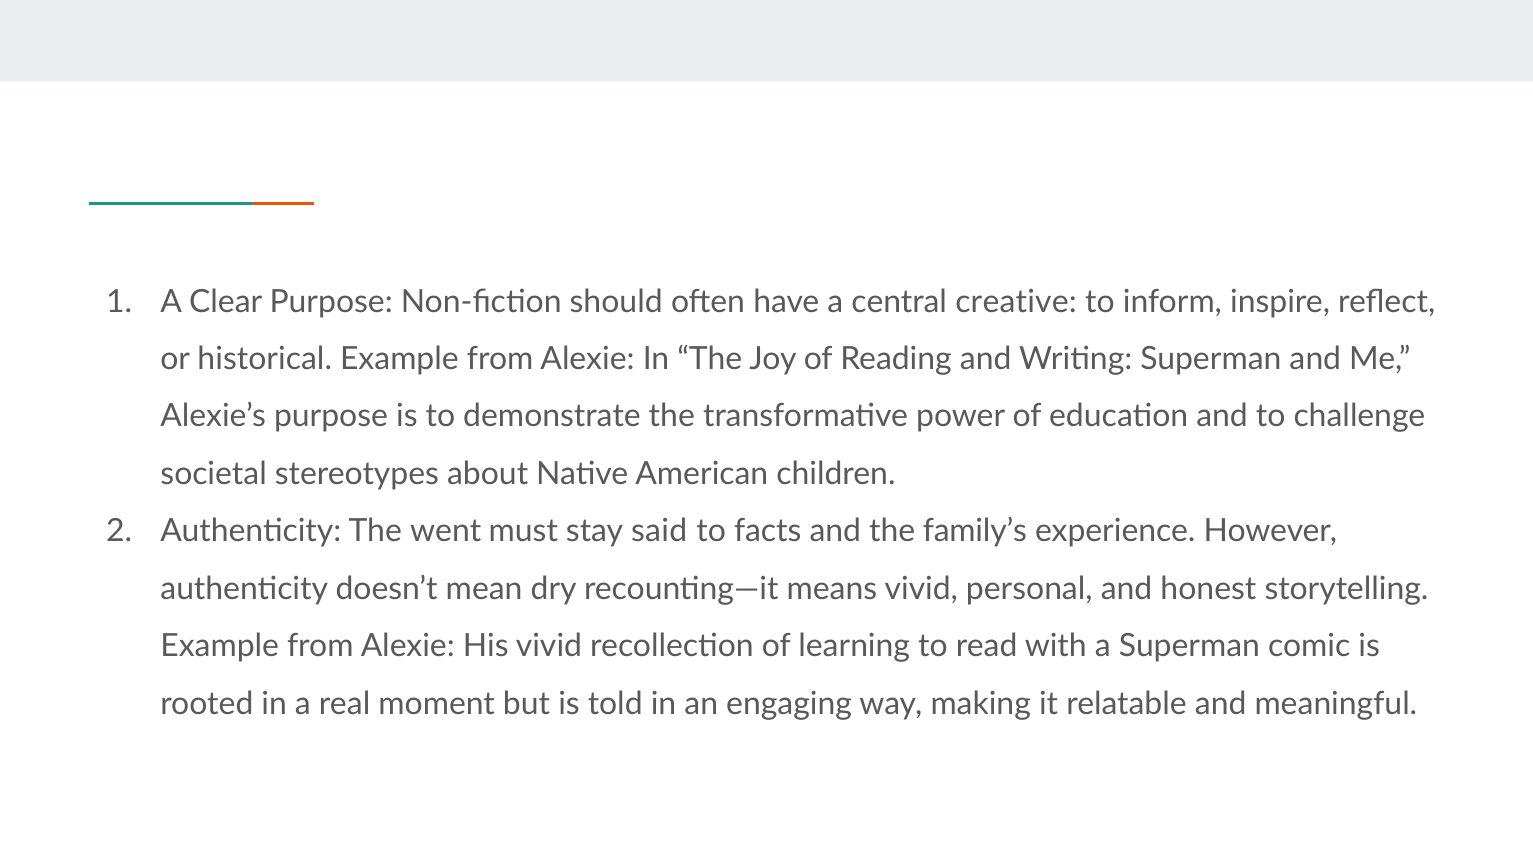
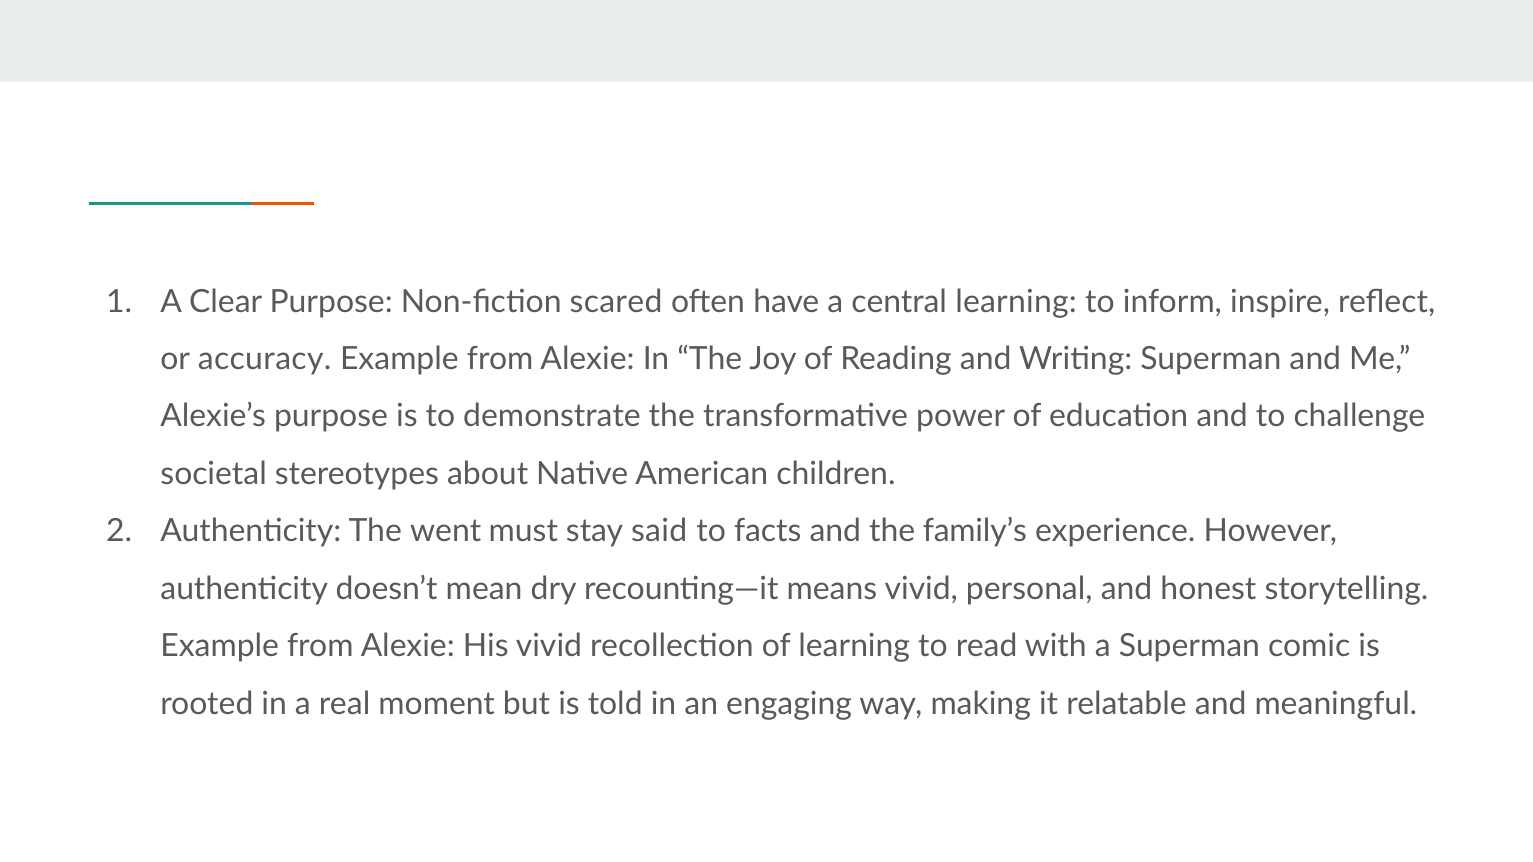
should: should -> scared (616, 302)
central creative: creative -> learning (1016, 302)
historical: historical -> accuracy (265, 359)
